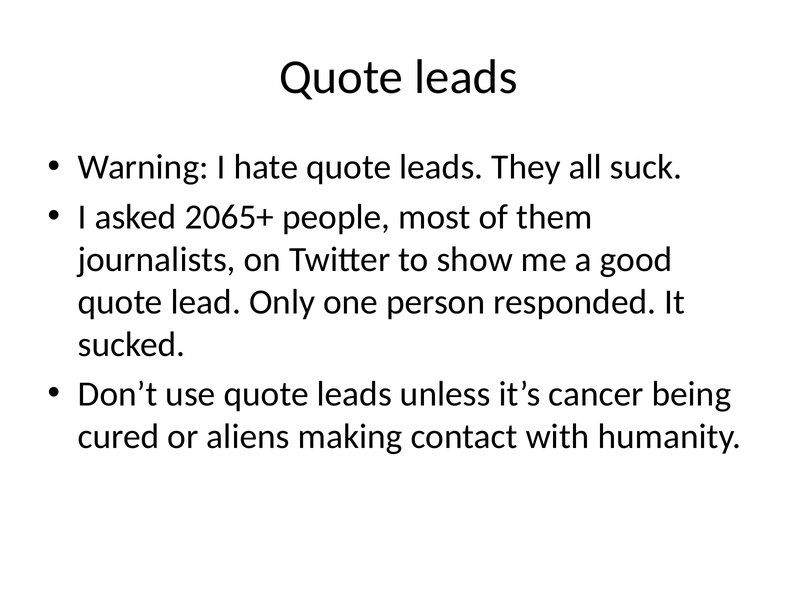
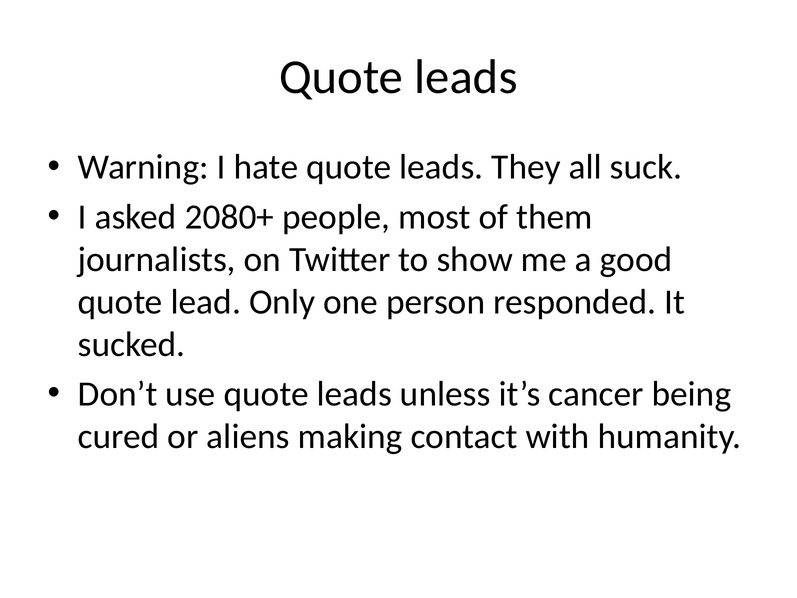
2065+: 2065+ -> 2080+ (229, 217)
